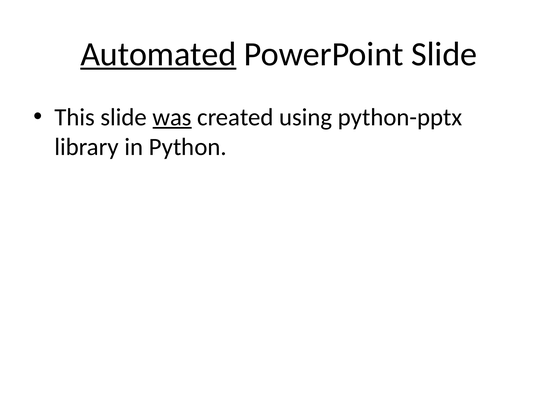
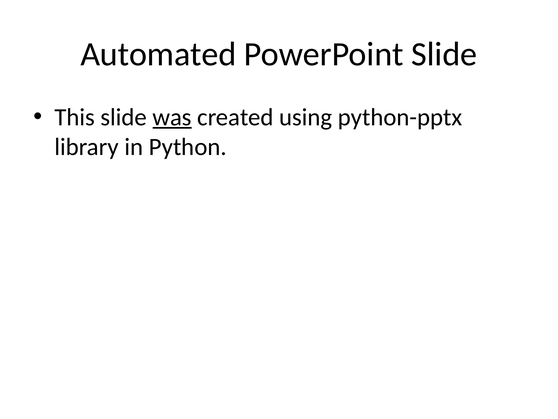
Automated underline: present -> none (158, 54)
